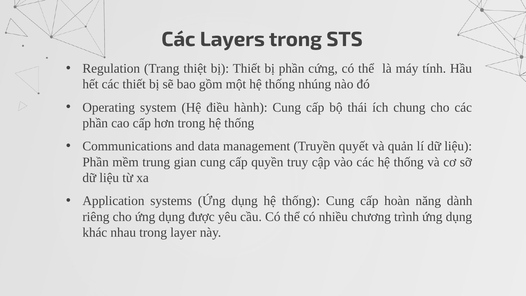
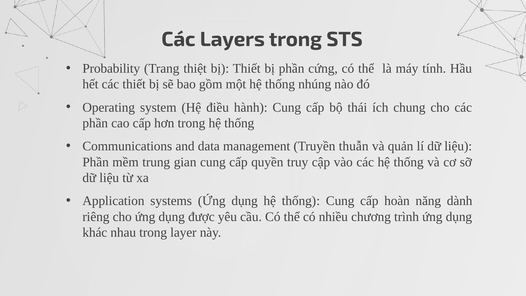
Regulation: Regulation -> Probability (111, 68)
quyết: quyết -> thuẫn (354, 146)
